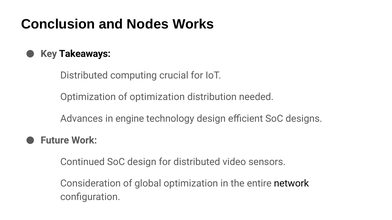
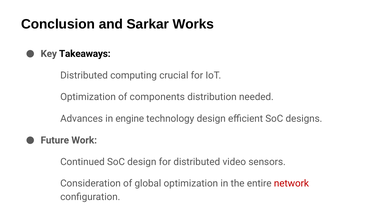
Nodes: Nodes -> Sarkar (148, 24)
of optimization: optimization -> components (157, 97)
network colour: black -> red (291, 184)
